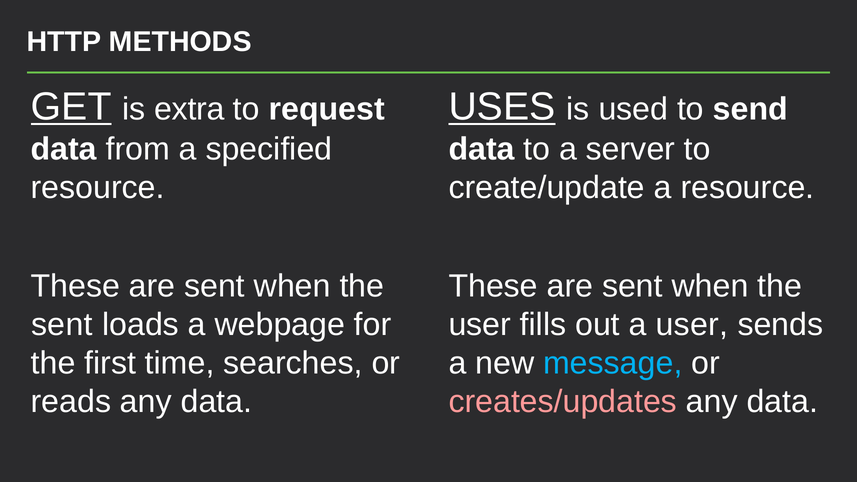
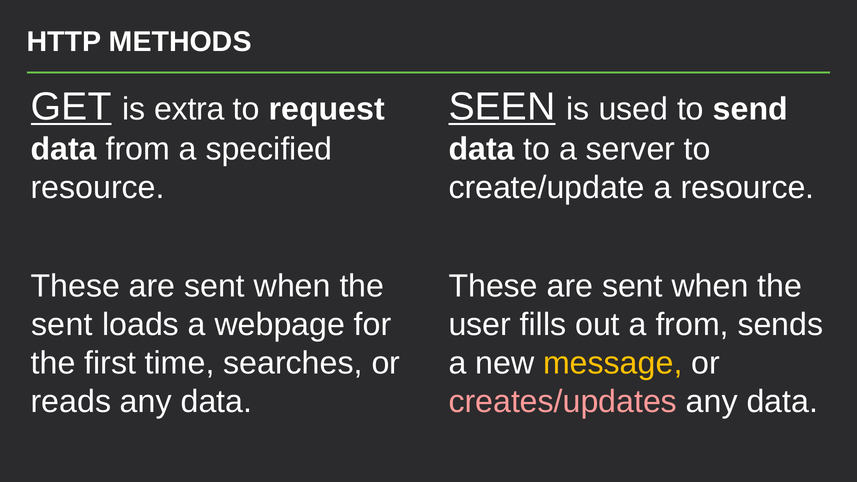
USES: USES -> SEEN (502, 107)
a user: user -> from (692, 325)
message colour: light blue -> yellow (613, 363)
